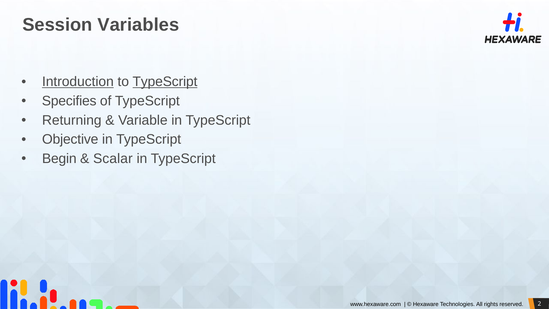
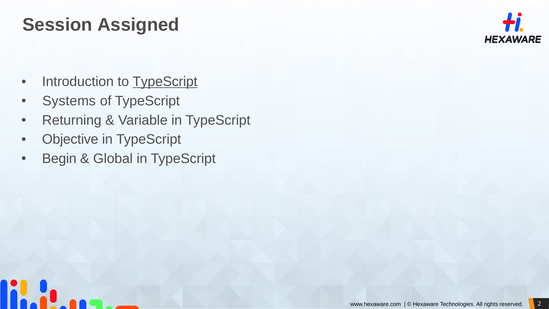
Variables: Variables -> Assigned (138, 25)
Introduction underline: present -> none (78, 82)
Specifies: Specifies -> Systems (69, 101)
Scalar: Scalar -> Global (113, 159)
